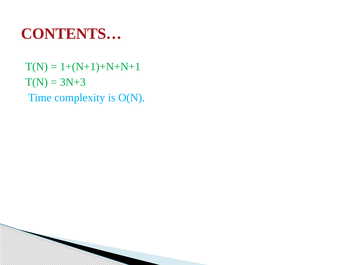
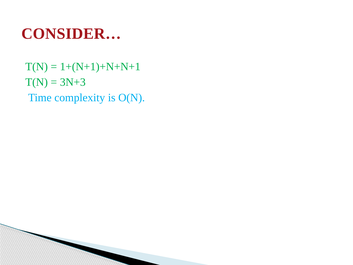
CONTENTS…: CONTENTS… -> CONSIDER… (71, 34)
